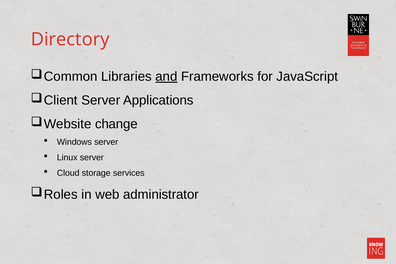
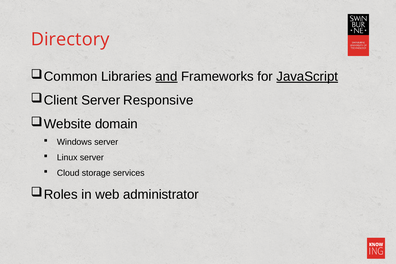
JavaScript underline: none -> present (307, 77)
Applications: Applications -> Responsive (158, 100)
change: change -> domain (116, 124)
